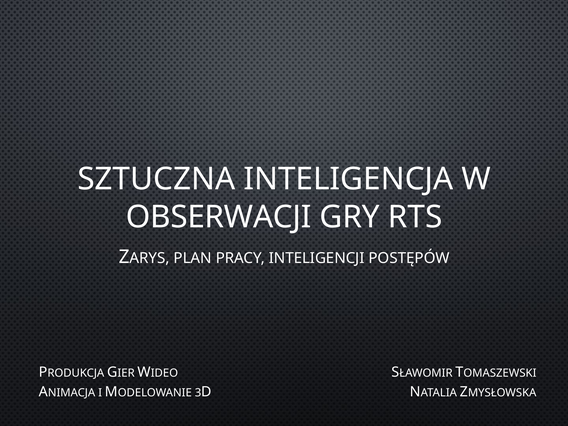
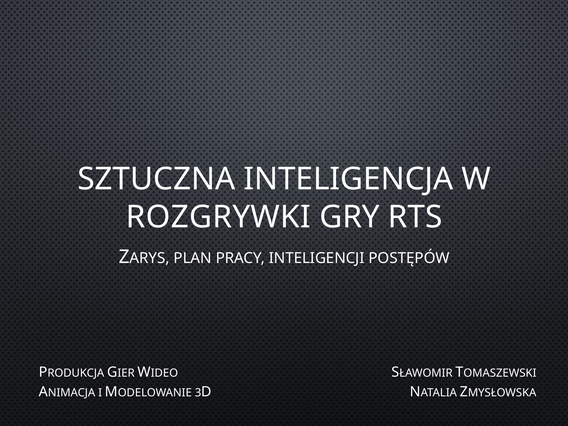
OBSERWACJI: OBSERWACJI -> ROZGRYWKI (218, 217)
